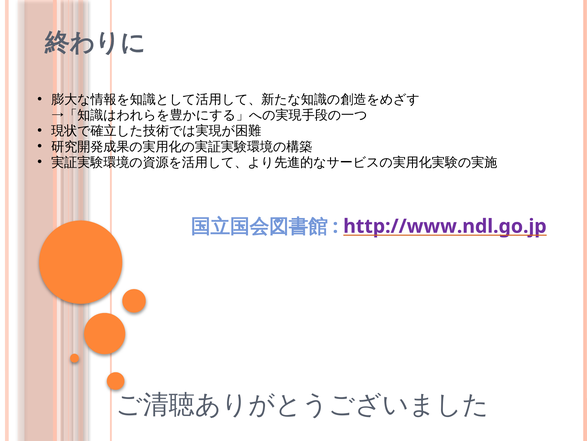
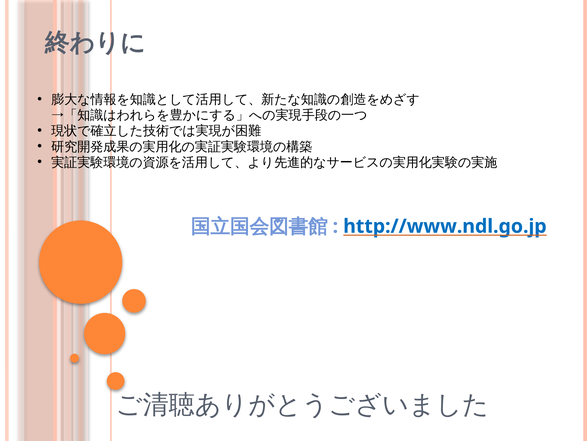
http://www.ndl.go.jp colour: purple -> blue (445, 226)
